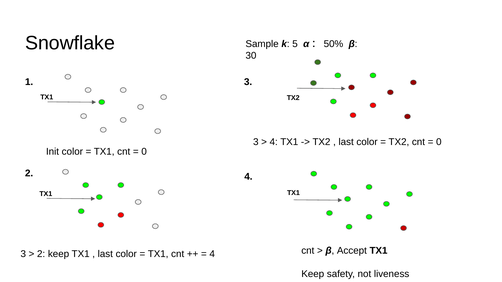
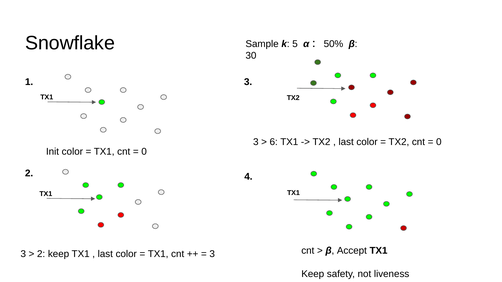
4: 4 -> 6 (274, 142)
4: 4 -> 3 (212, 254)
